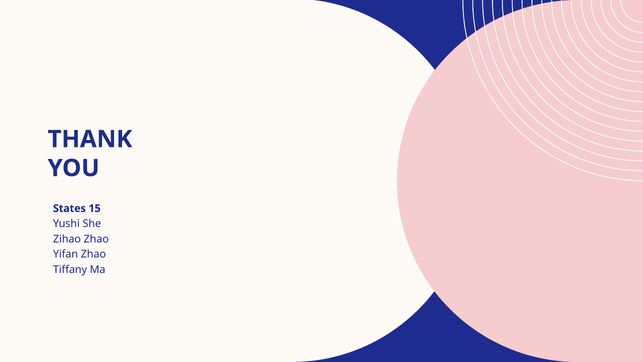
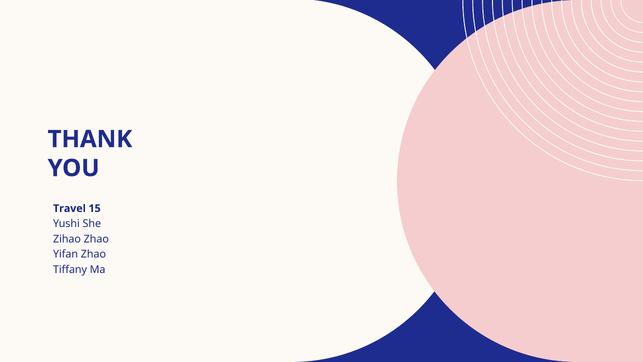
States: States -> Travel (69, 208)
